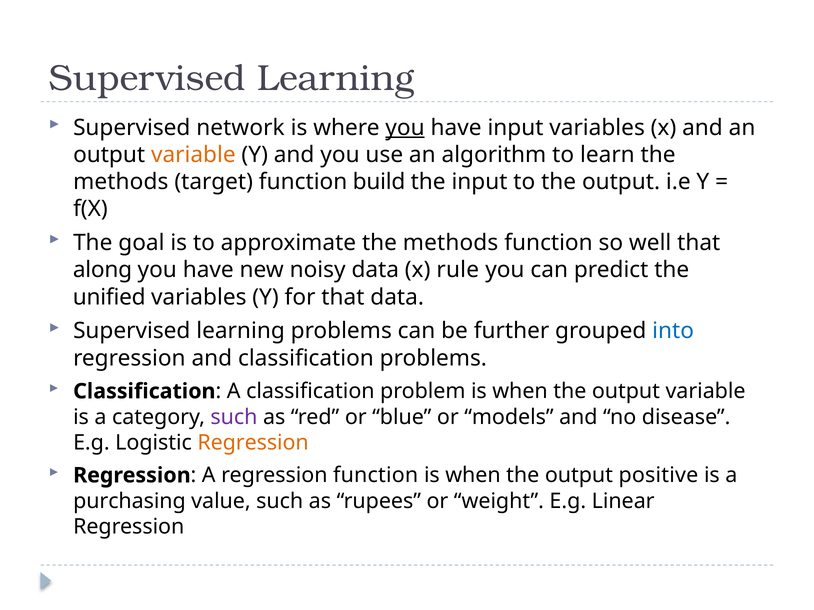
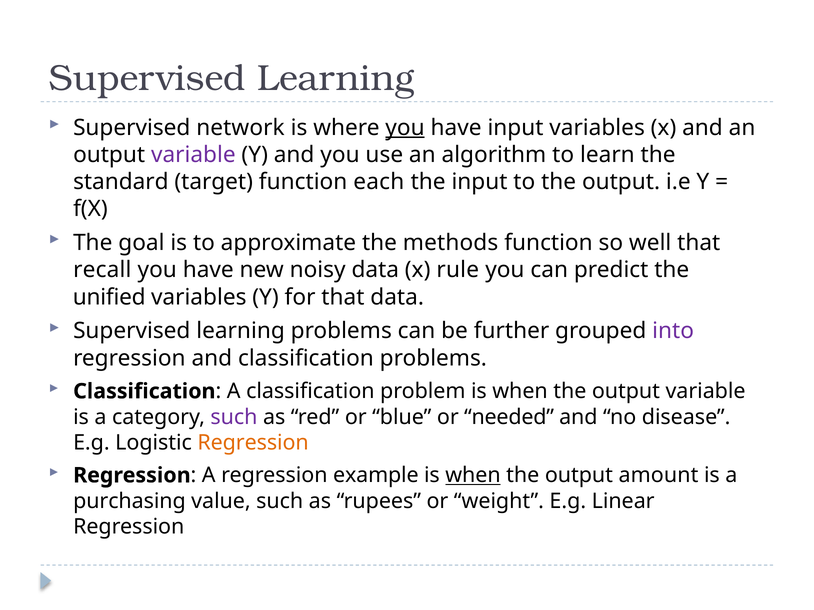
variable colour: orange -> purple (193, 155)
methods: methods -> standard (121, 182)
build: build -> each (379, 182)
along: along -> recall (102, 270)
into colour: blue -> purple (673, 331)
models: models -> needed (509, 417)
regression function: function -> example (376, 476)
when underline: none -> present (473, 476)
positive: positive -> amount (658, 476)
